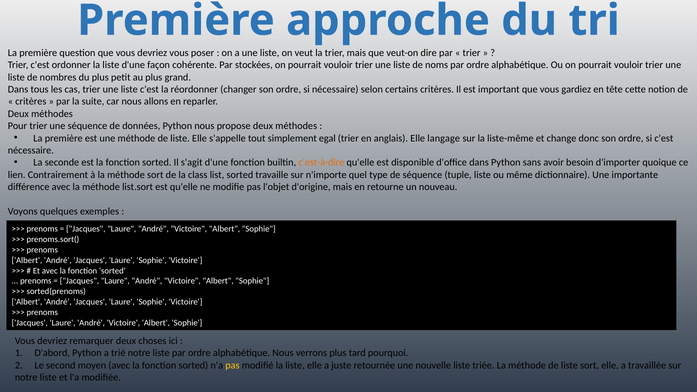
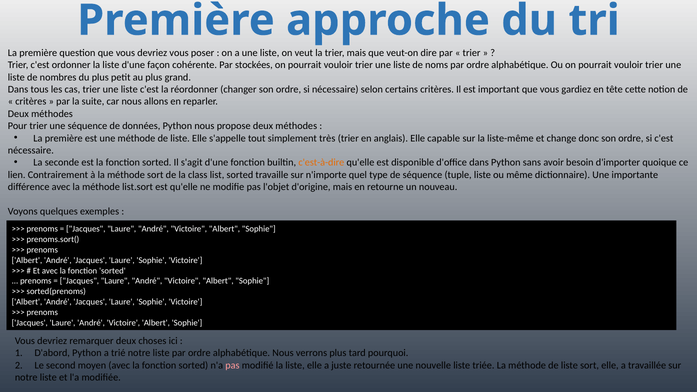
egal: egal -> très (327, 138)
langage: langage -> capable (444, 138)
pas colour: yellow -> pink (232, 365)
